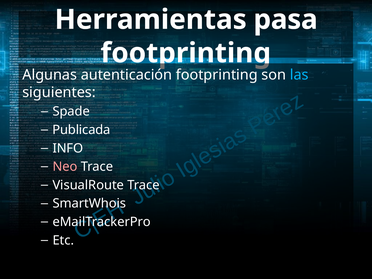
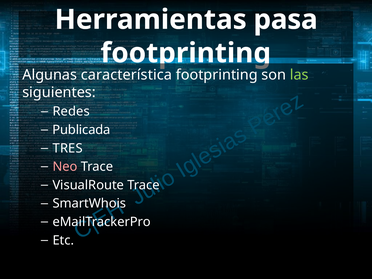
autenticación: autenticación -> característica (126, 75)
las colour: light blue -> light green (299, 75)
Spade: Spade -> Redes (71, 111)
INFO: INFO -> TRES (68, 148)
